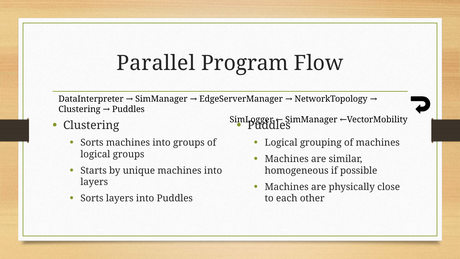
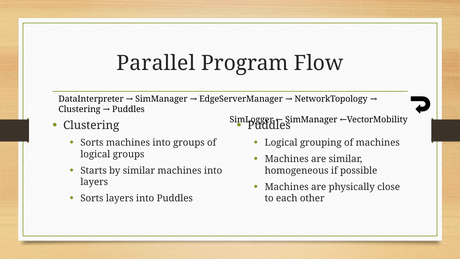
by unique: unique -> similar (139, 170)
